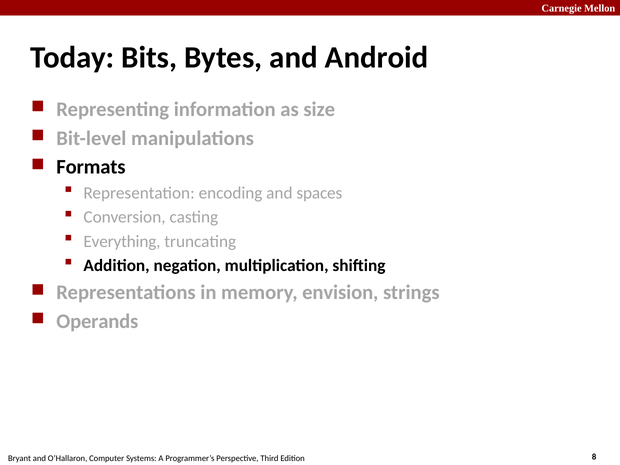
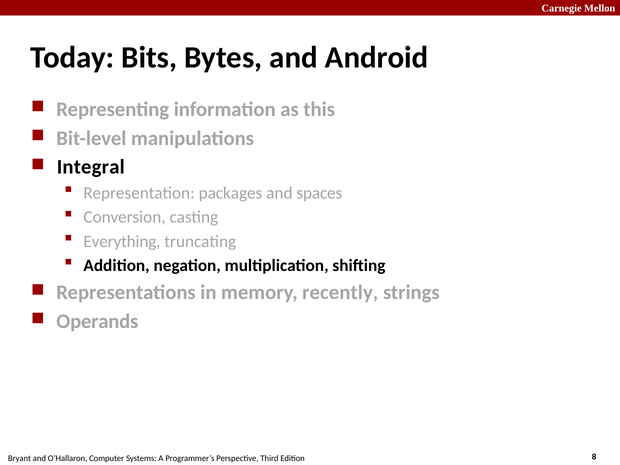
size: size -> this (319, 109)
Formats: Formats -> Integral (91, 167)
encoding: encoding -> packages (230, 193)
envision: envision -> recently (340, 293)
